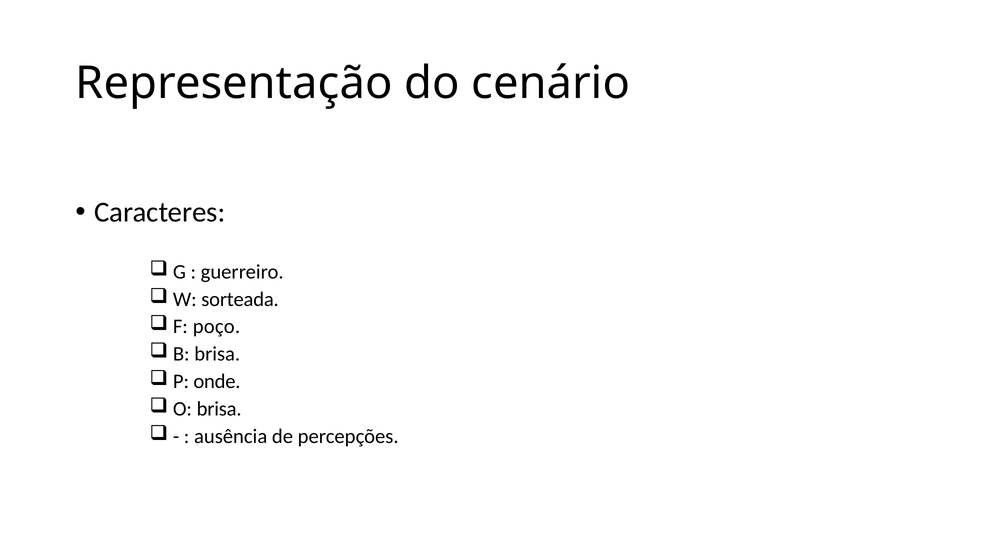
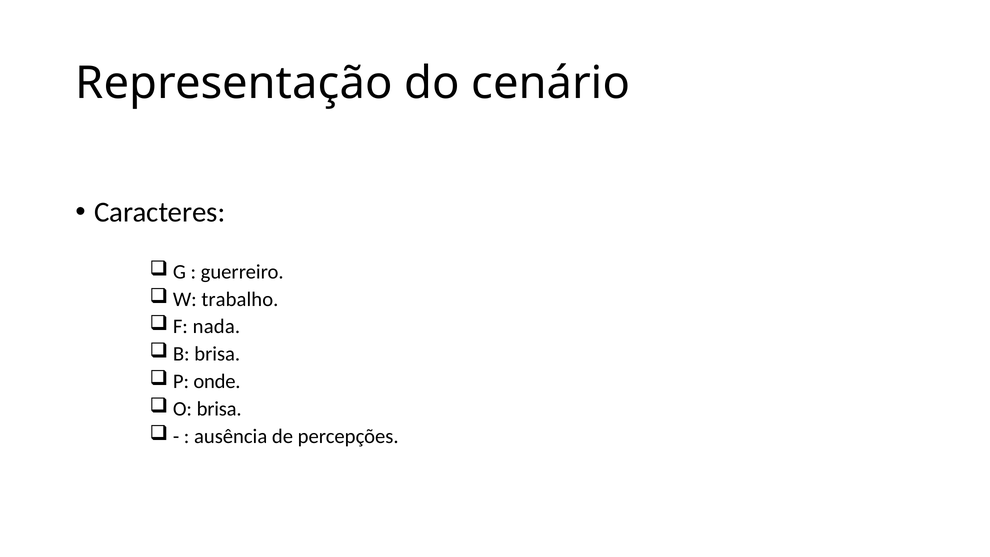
sorteada: sorteada -> trabalho (240, 299)
poço: poço -> nada (216, 327)
